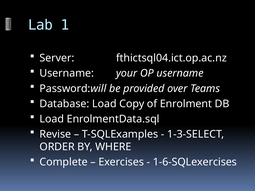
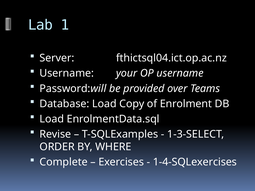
1-6-SQLexercises: 1-6-SQLexercises -> 1-4-SQLexercises (195, 162)
